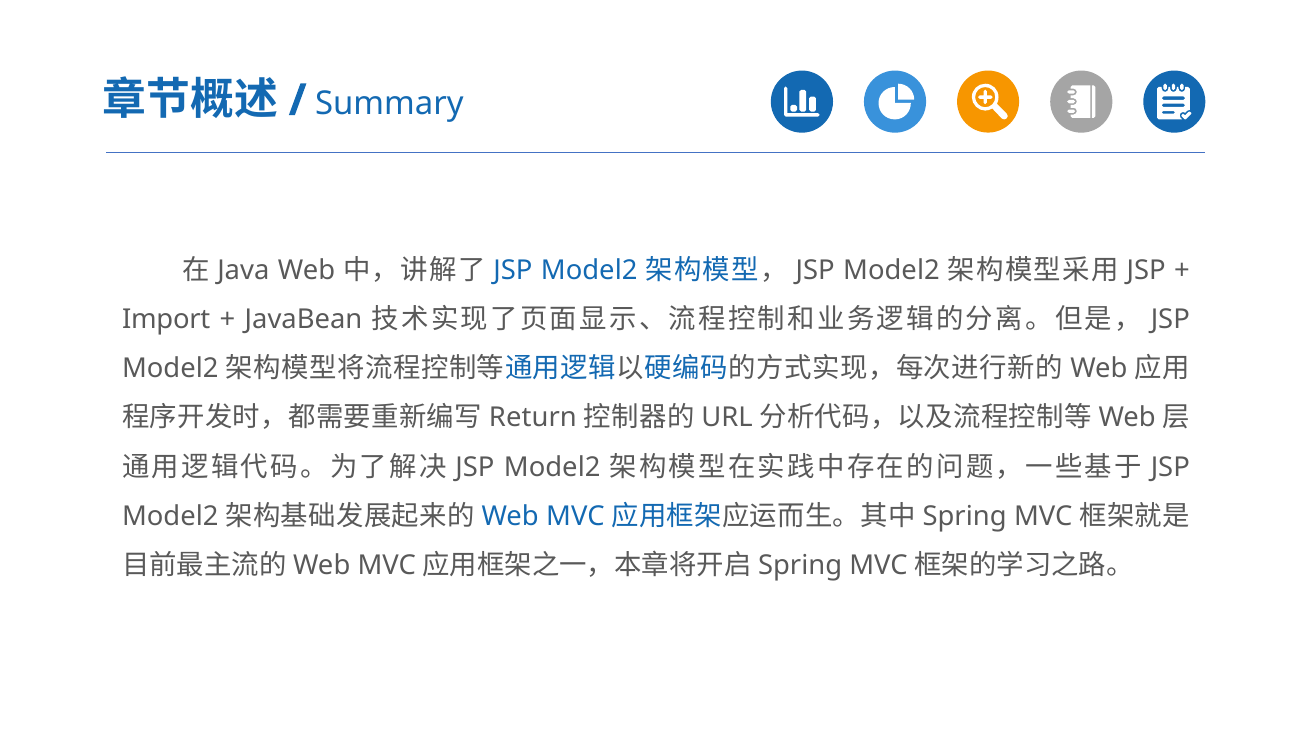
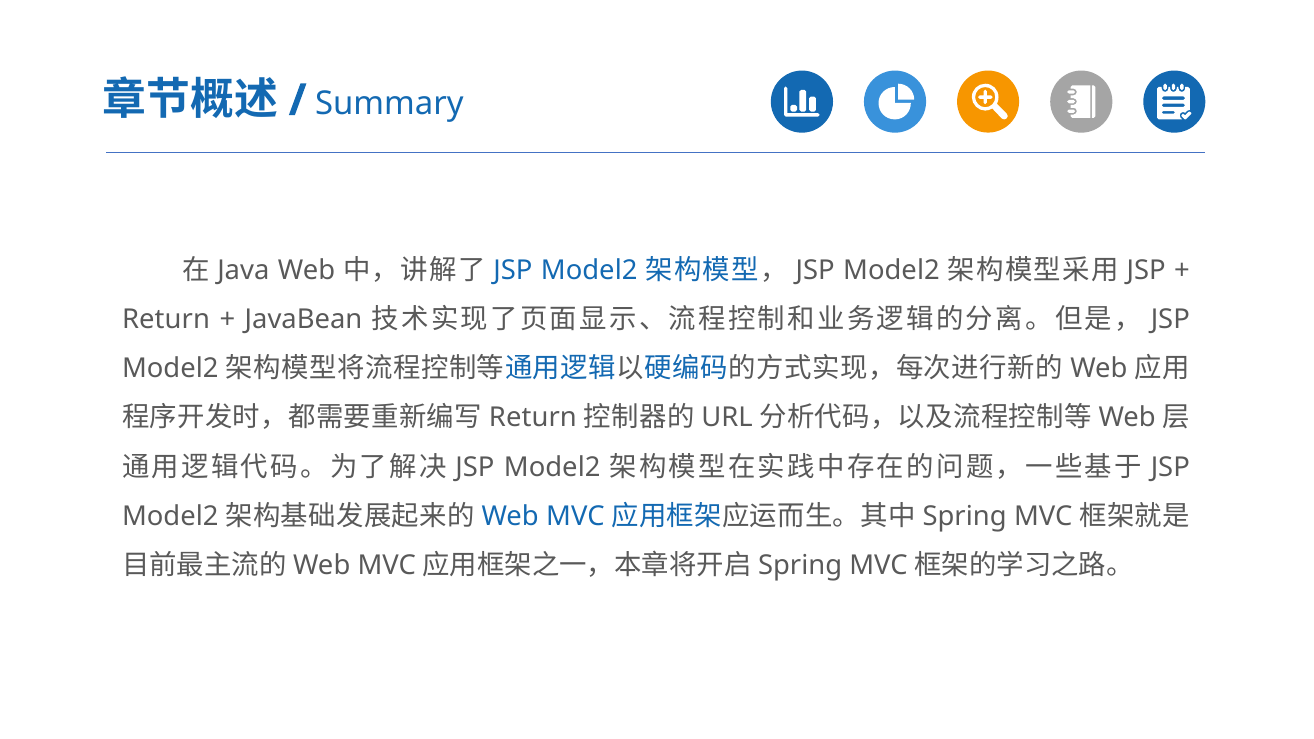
Import: Import -> Return (166, 319)
